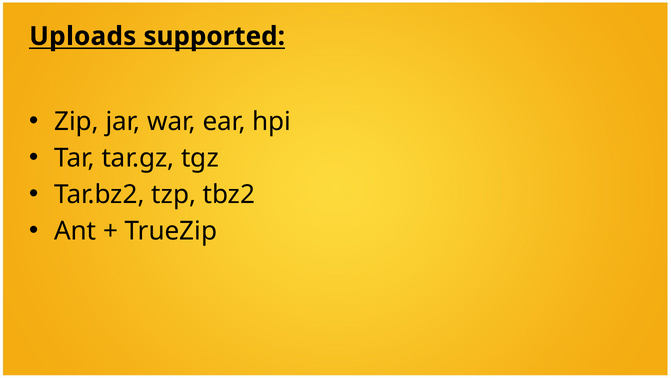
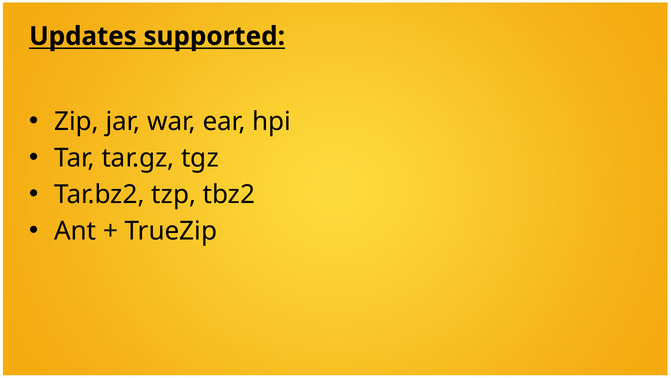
Uploads: Uploads -> Updates (83, 36)
